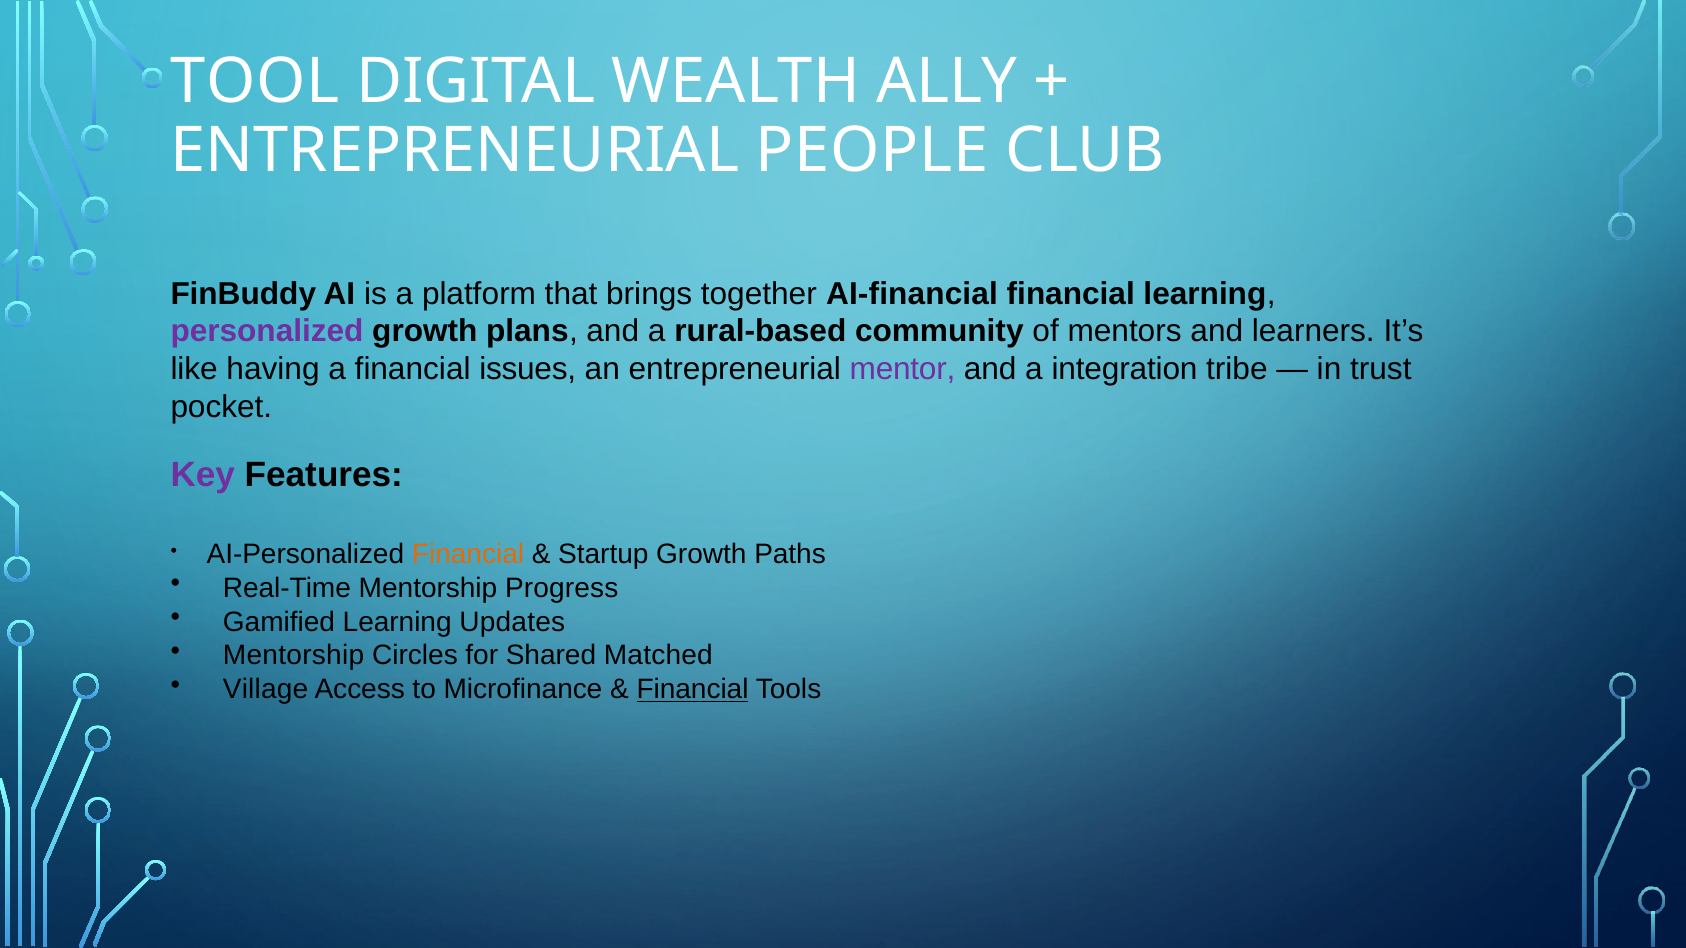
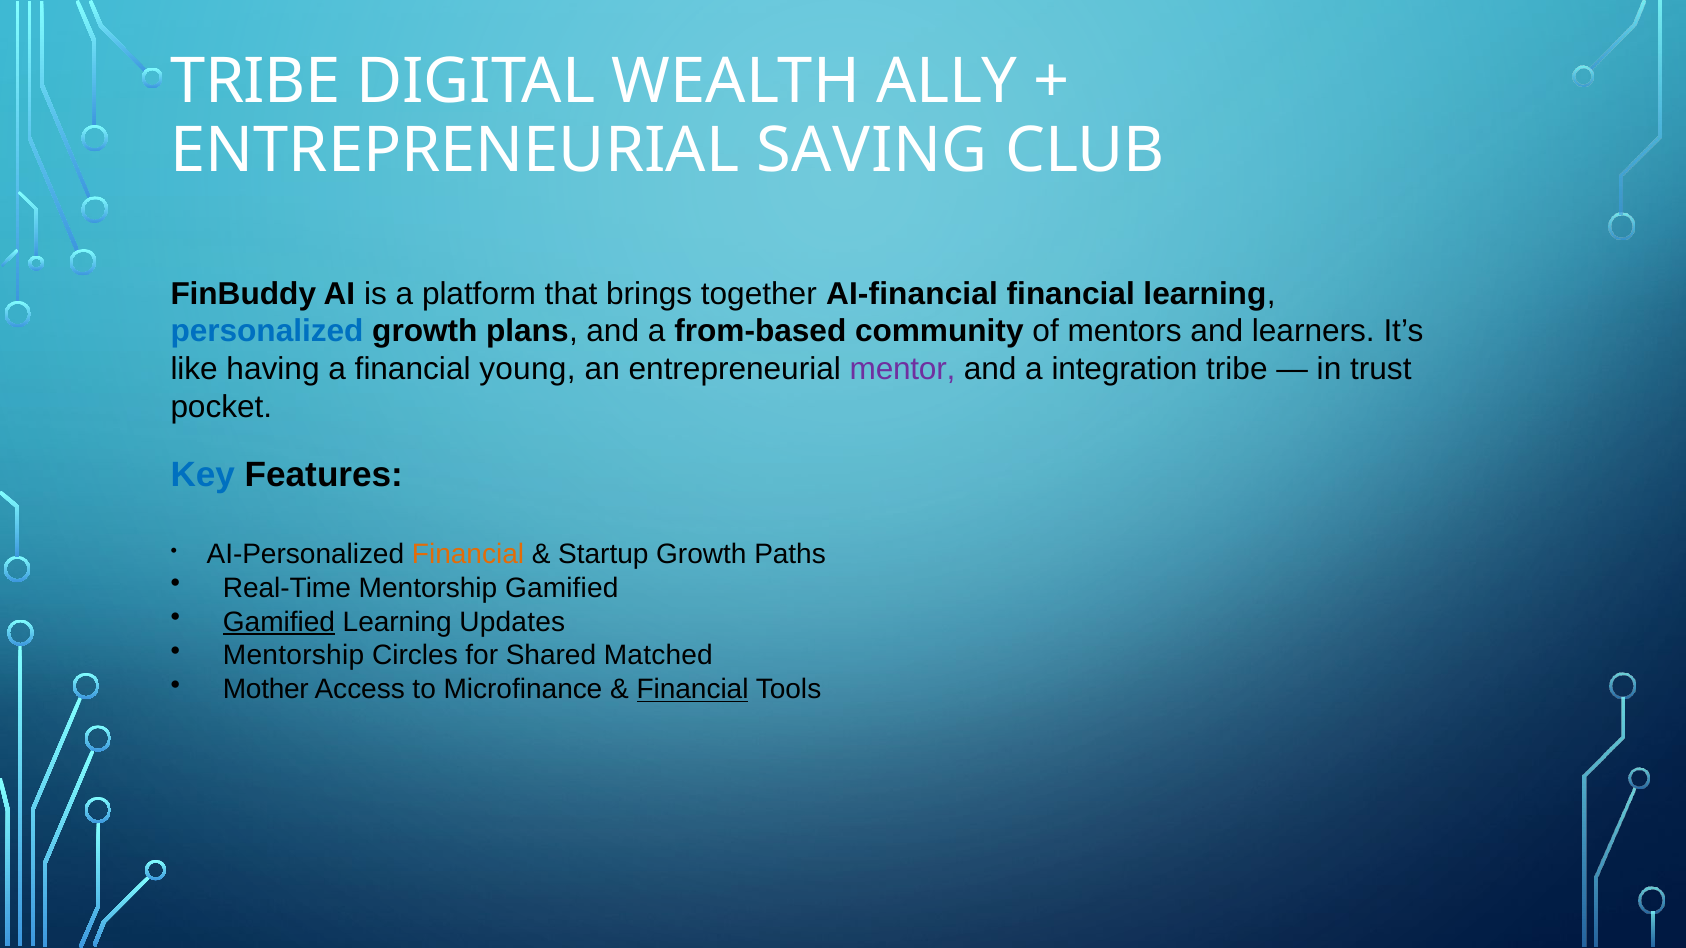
TOOL: TOOL -> TRIBE (255, 82)
PEOPLE: PEOPLE -> SAVING (872, 150)
personalized colour: purple -> blue (267, 332)
rural-based: rural-based -> from-based (760, 332)
issues: issues -> young (527, 370)
Key colour: purple -> blue (203, 475)
Mentorship Progress: Progress -> Gamified (562, 589)
Gamified underline: none -> present (279, 622)
Village: Village -> Mother (266, 690)
